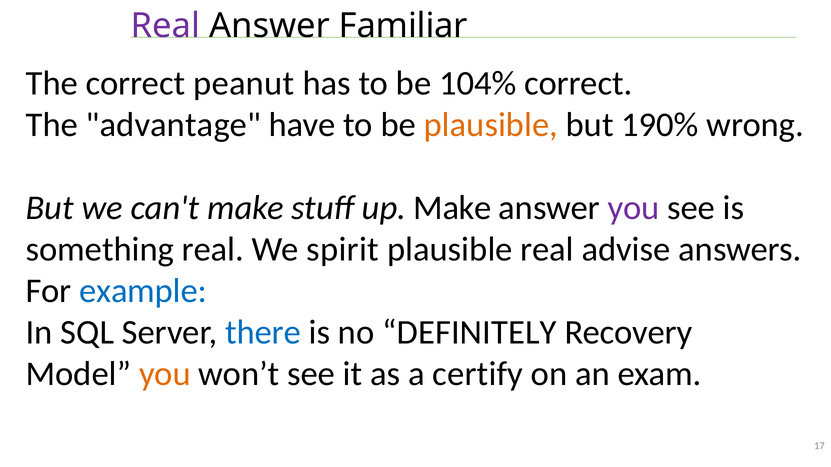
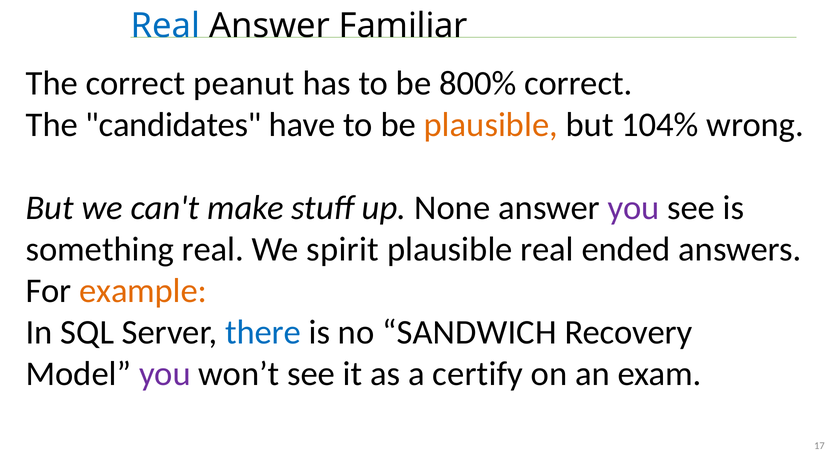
Real colour: purple -> blue (166, 26)
104%: 104% -> 800% (478, 84)
advantage: advantage -> candidates (174, 125)
190%: 190% -> 104% (660, 125)
up Make: Make -> None (452, 208)
advise: advise -> ended (626, 250)
example colour: blue -> orange (143, 291)
DEFINITELY: DEFINITELY -> SANDWICH (469, 333)
you colour: orange -> purple (165, 374)
